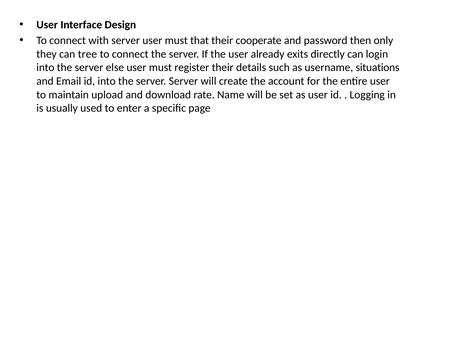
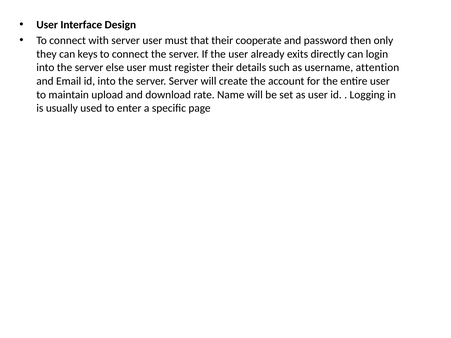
tree: tree -> keys (88, 54)
situations: situations -> attention (377, 68)
